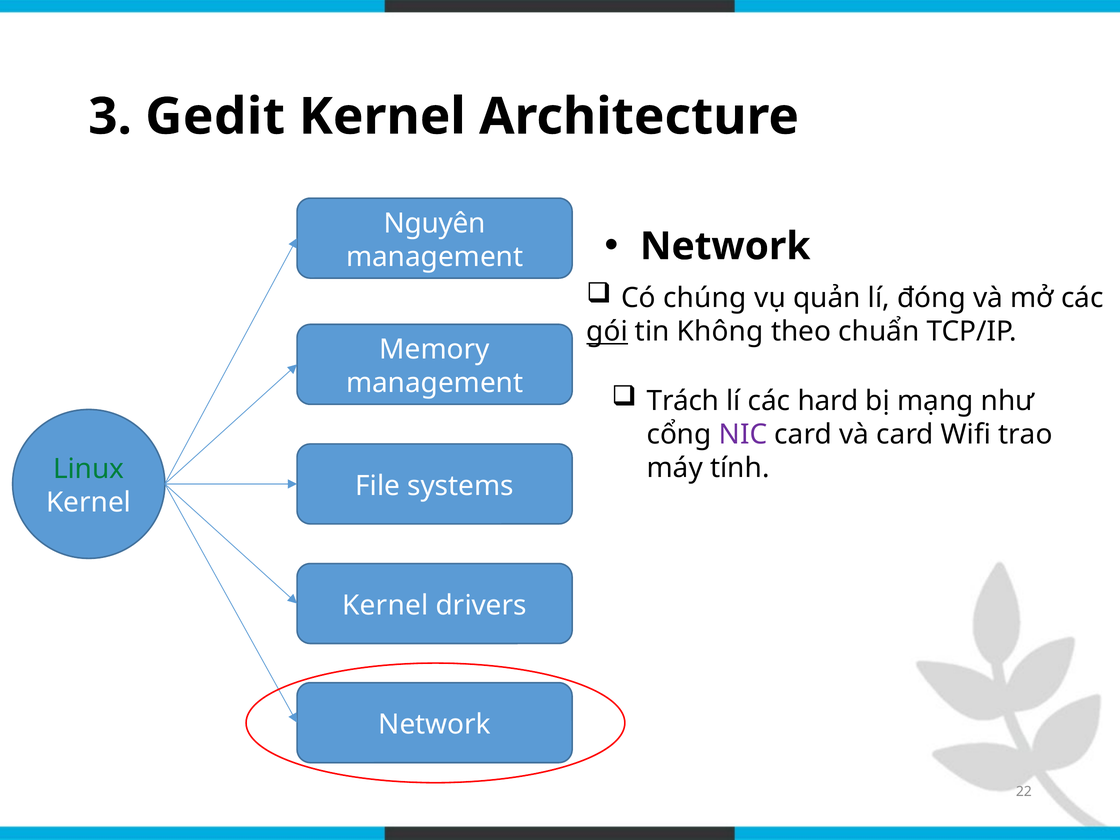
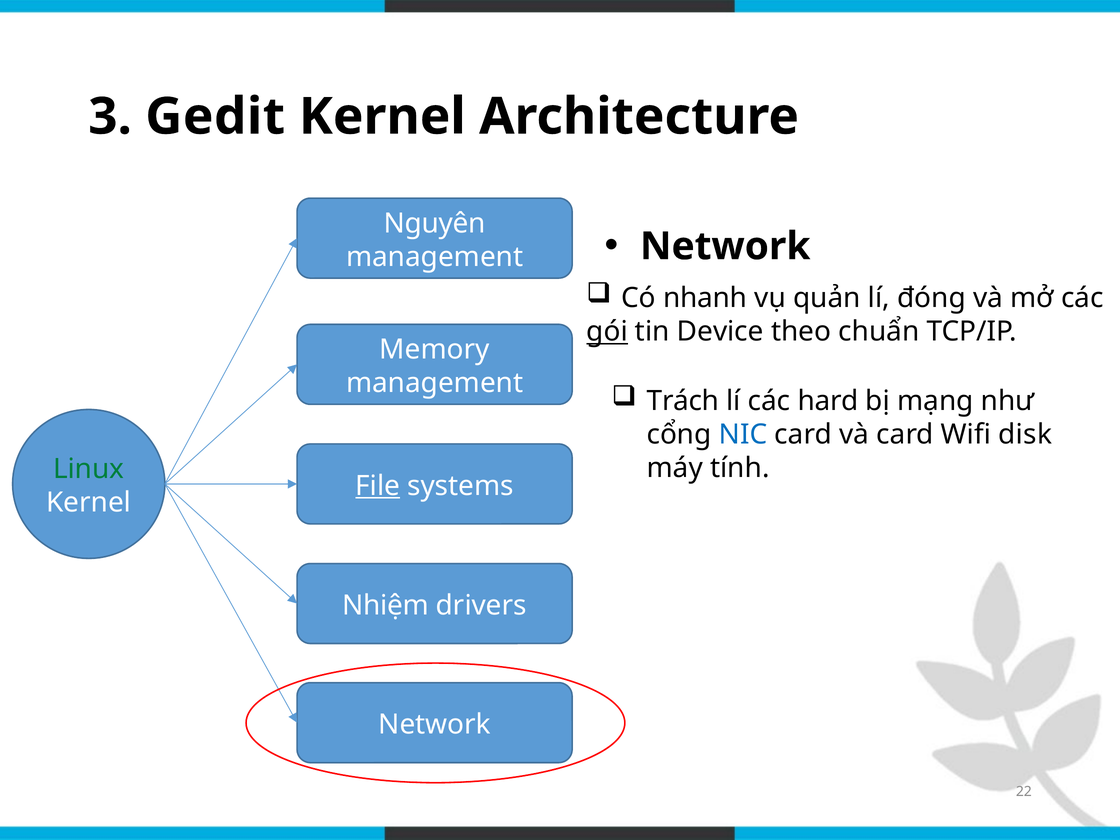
chúng: chúng -> nhanh (705, 298)
Không: Không -> Device (720, 332)
NIC colour: purple -> blue (743, 434)
trao: trao -> disk (1025, 434)
File underline: none -> present (378, 486)
Kernel: Kernel -> Nhiệm (386, 605)
